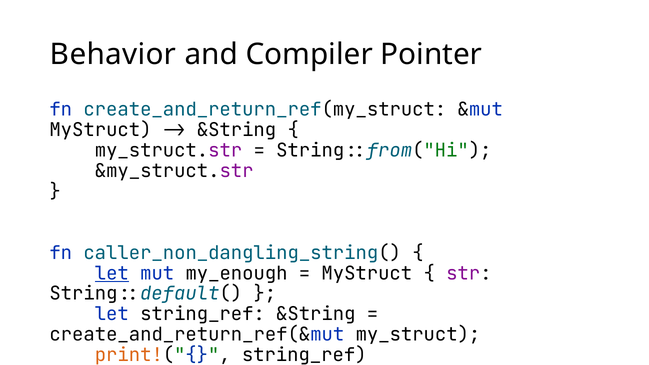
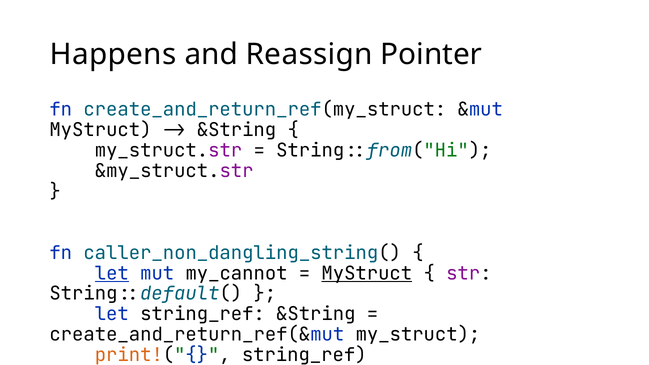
Behavior: Behavior -> Happens (113, 55)
Compiler: Compiler -> Reassign (309, 55)
my_enough: my_enough -> my_cannot (237, 273)
MyStruct underline: none -> present (367, 273)
